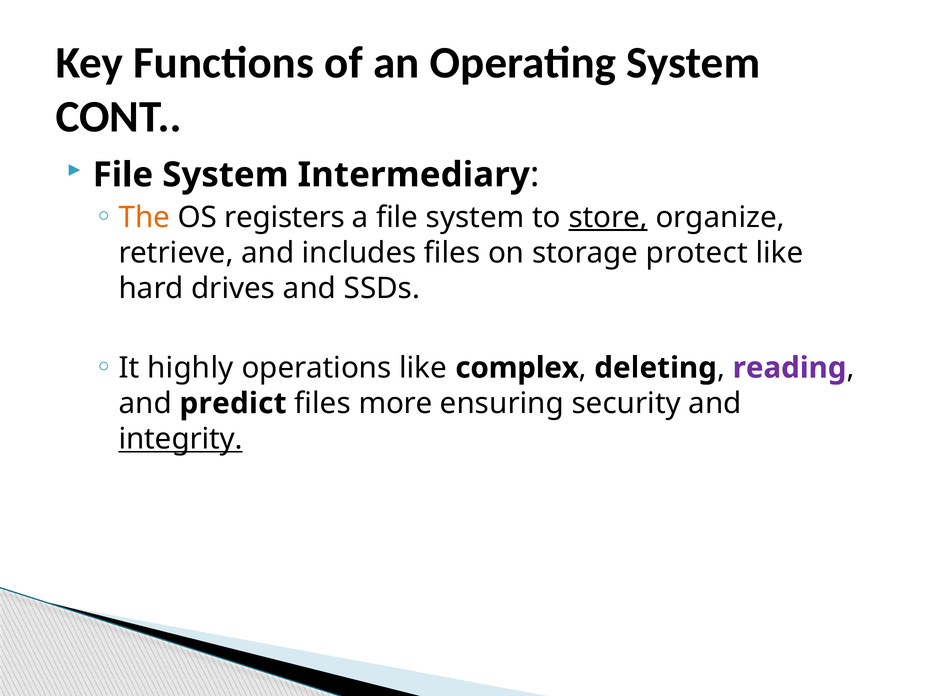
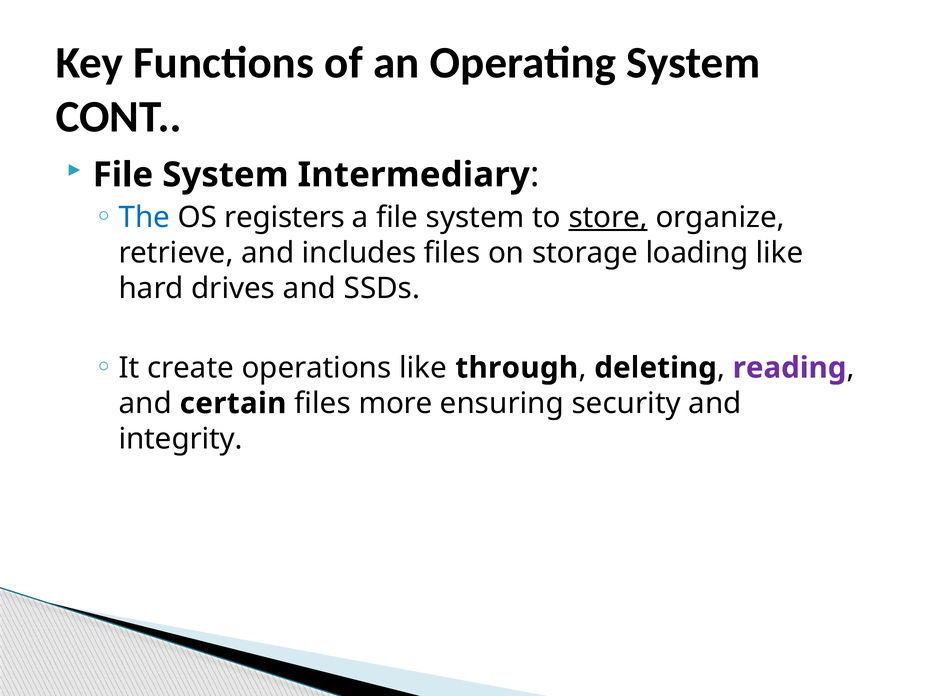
The colour: orange -> blue (144, 217)
protect: protect -> loading (697, 253)
highly: highly -> create (190, 368)
complex: complex -> through (517, 368)
predict: predict -> certain (233, 403)
integrity underline: present -> none (181, 439)
